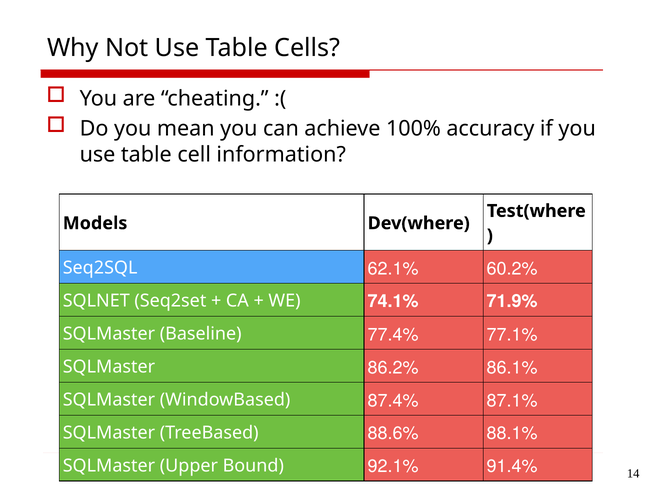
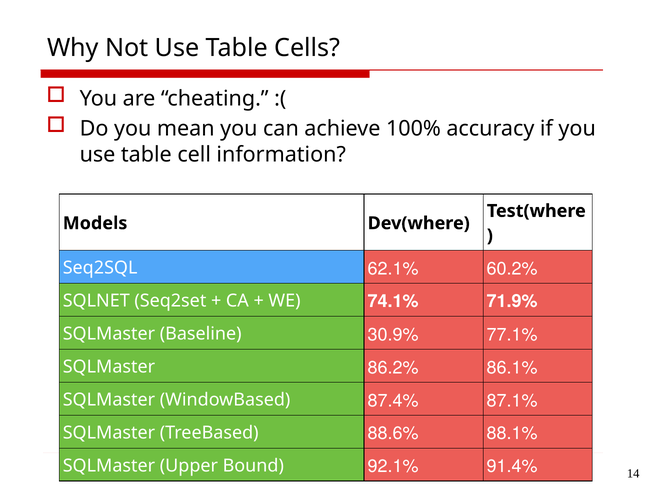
77.4%: 77.4% -> 30.9% (393, 334)
